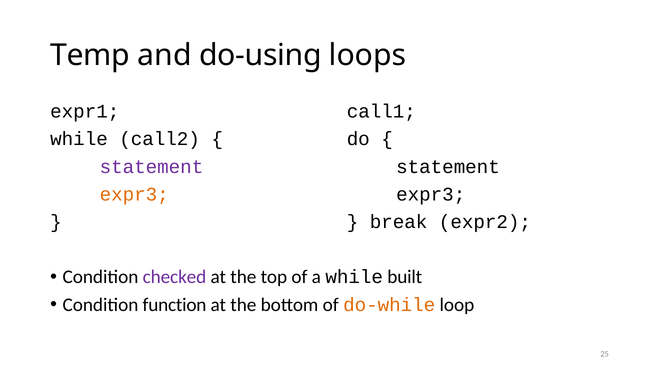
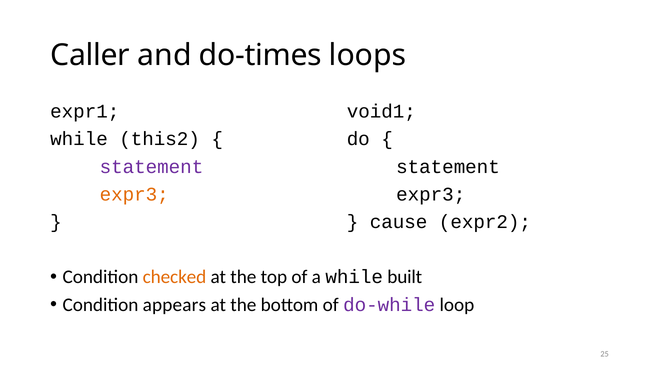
Temp: Temp -> Caller (90, 55)
do-using: do-using -> do-times (260, 55)
call1: call1 -> void1 (381, 111)
call2: call2 -> this2 (160, 139)
break: break -> cause (399, 222)
checked colour: purple -> orange (174, 277)
function: function -> appears (174, 305)
do-while colour: orange -> purple (389, 305)
